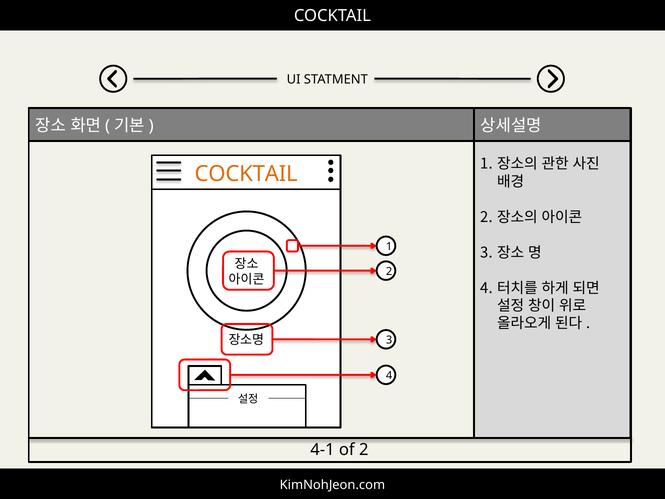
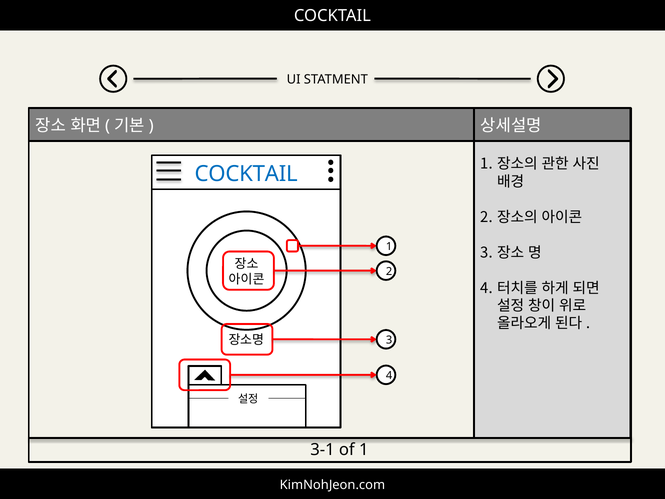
COCKTAIL colour: orange -> blue (246, 174)
4-1: 4-1 -> 3-1 (323, 449)
of 2: 2 -> 1 (364, 449)
